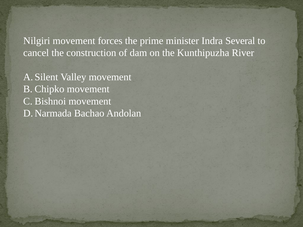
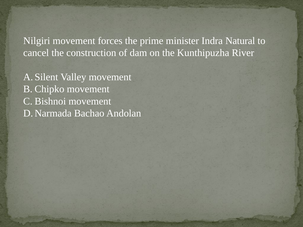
Several: Several -> Natural (240, 41)
